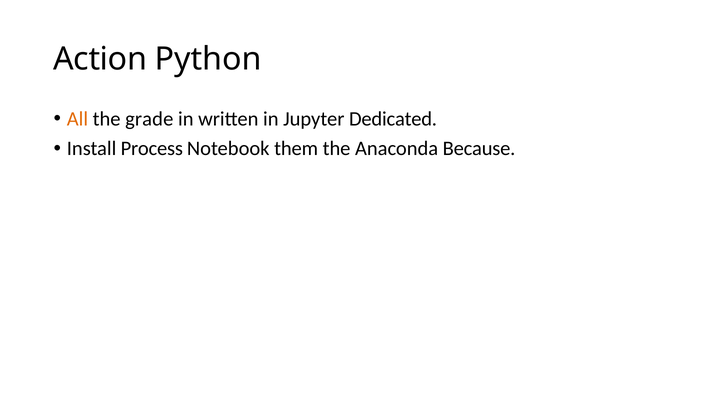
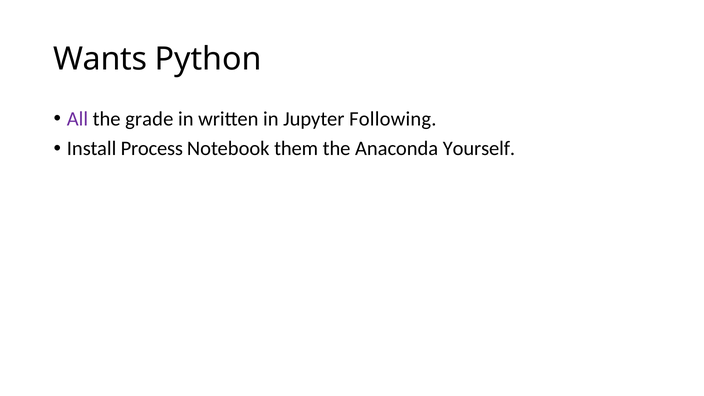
Action: Action -> Wants (100, 59)
All colour: orange -> purple (77, 119)
Dedicated: Dedicated -> Following (393, 119)
Because: Because -> Yourself (479, 149)
